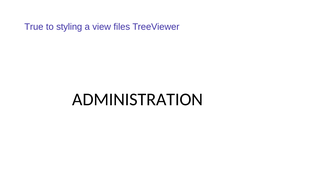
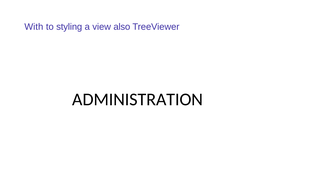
True: True -> With (34, 27)
files: files -> also (122, 27)
